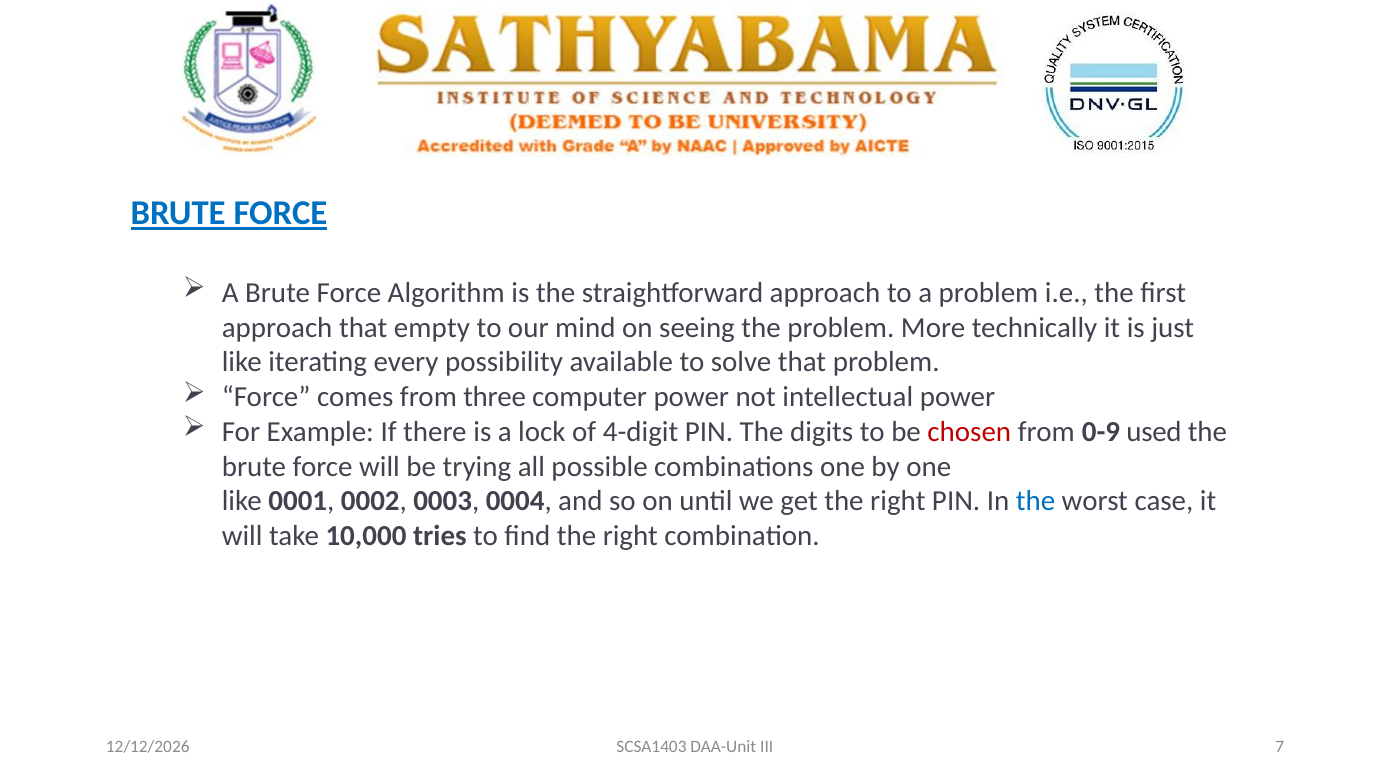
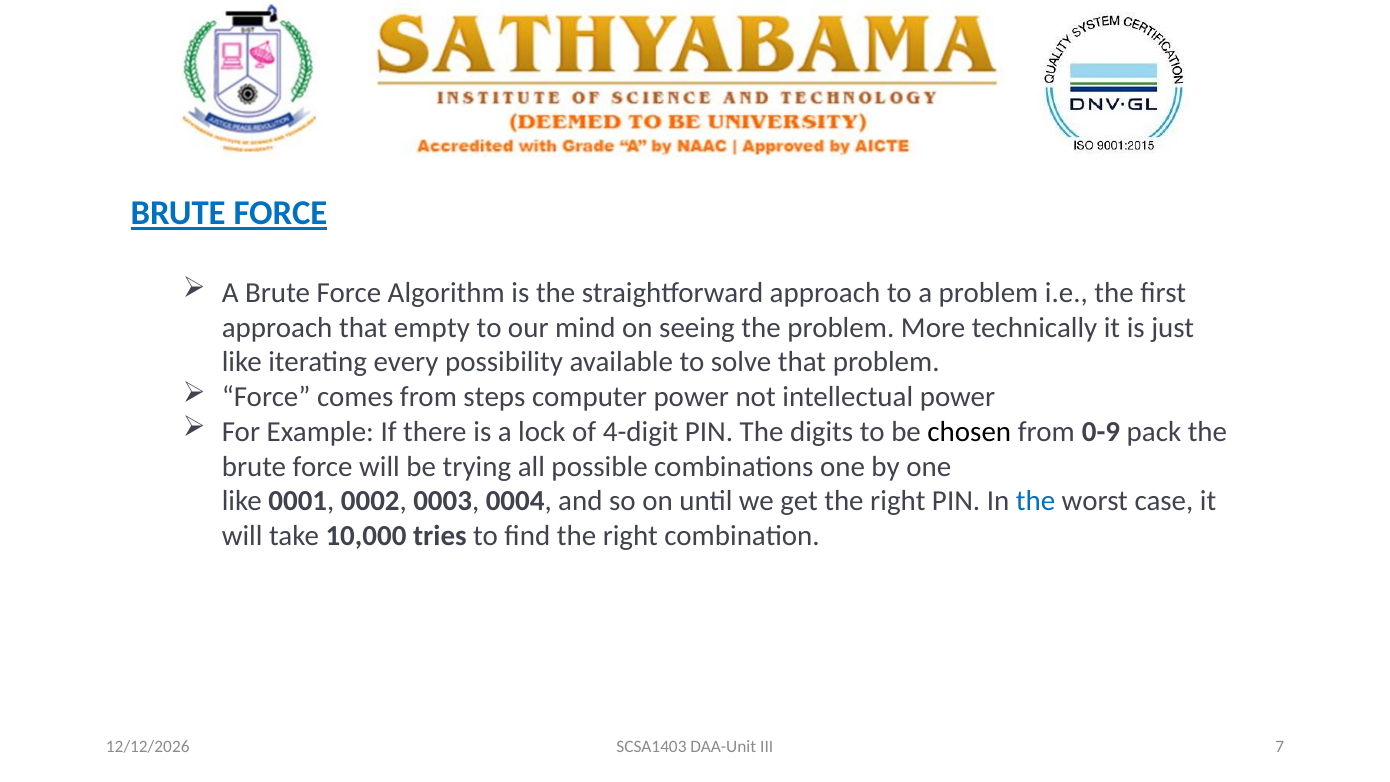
three: three -> steps (494, 397)
chosen colour: red -> black (969, 432)
used: used -> pack (1154, 432)
